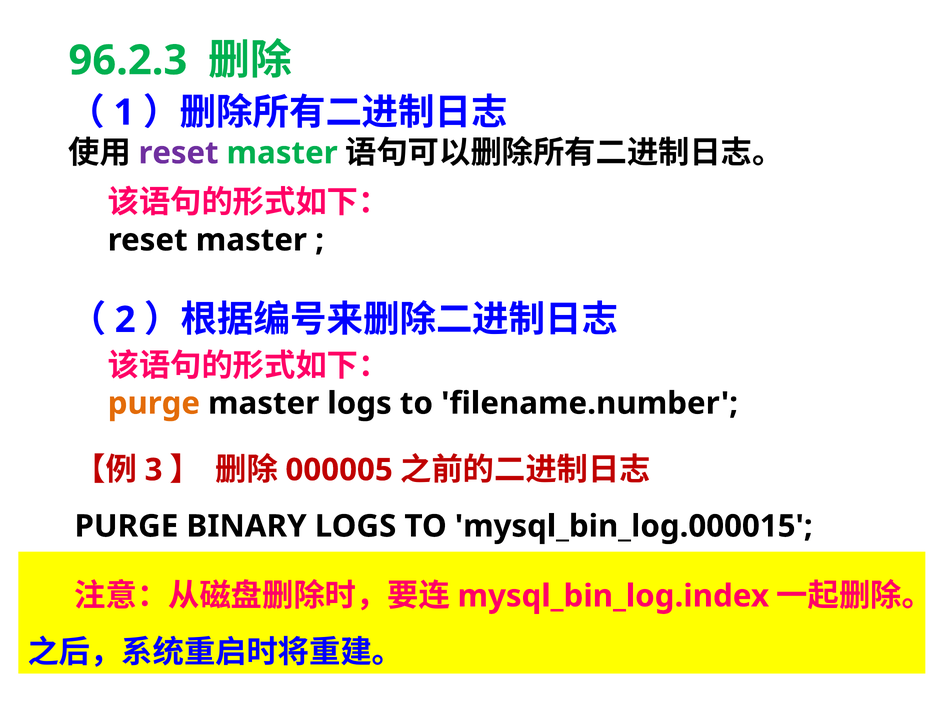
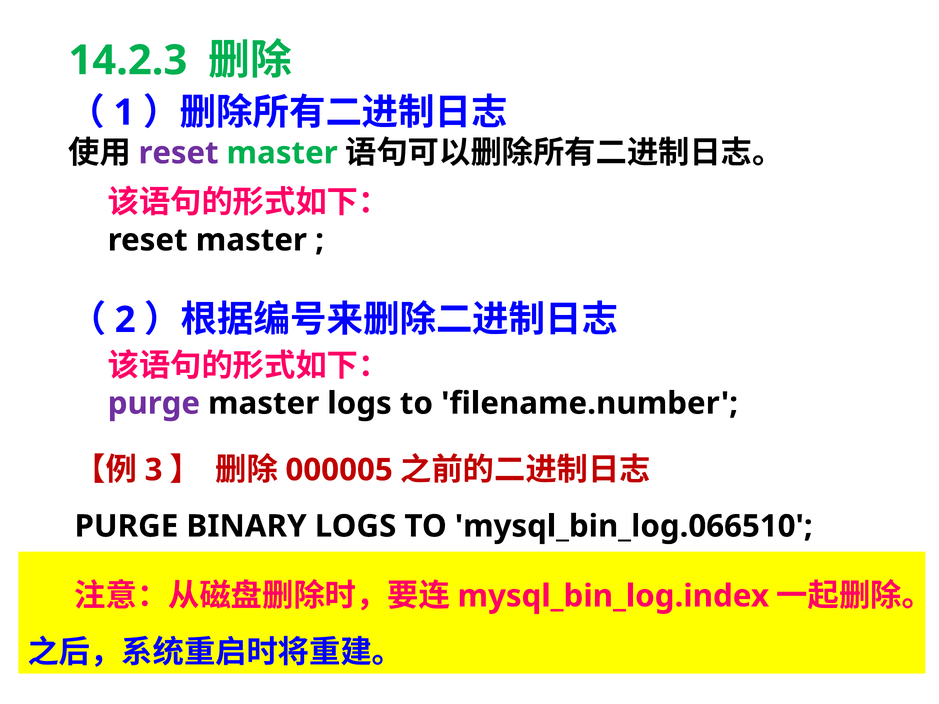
96.2.3: 96.2.3 -> 14.2.3 (128, 60)
purge colour: orange -> purple (154, 404)
mysql_bin_log.000015: mysql_bin_log.000015 -> mysql_bin_log.066510 (634, 526)
